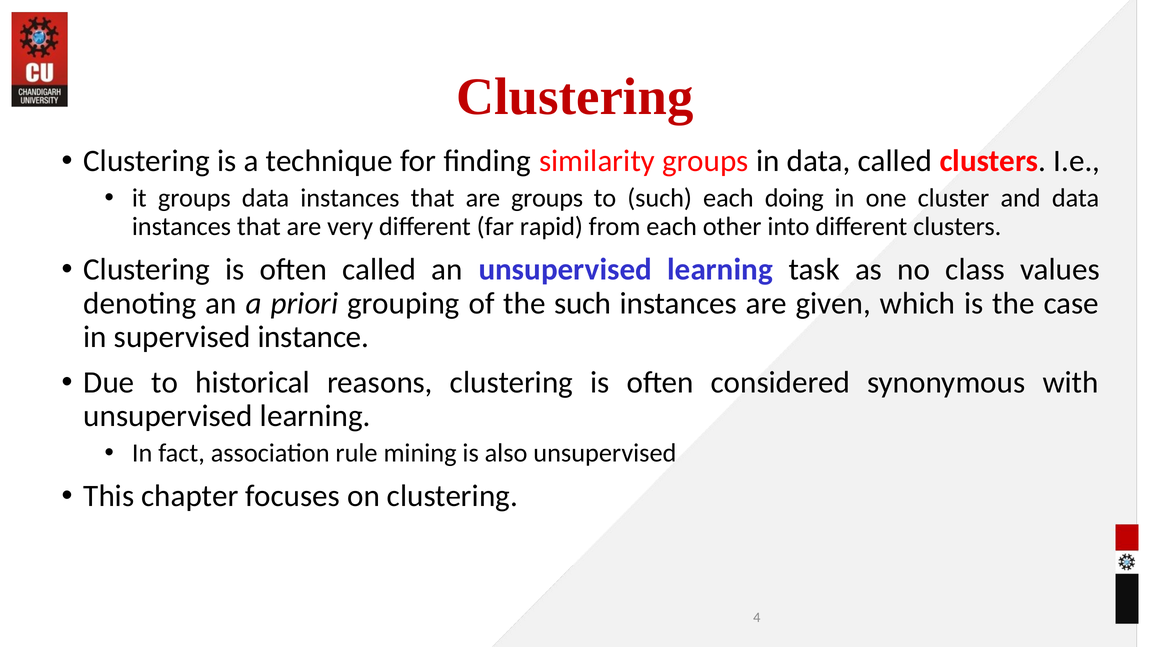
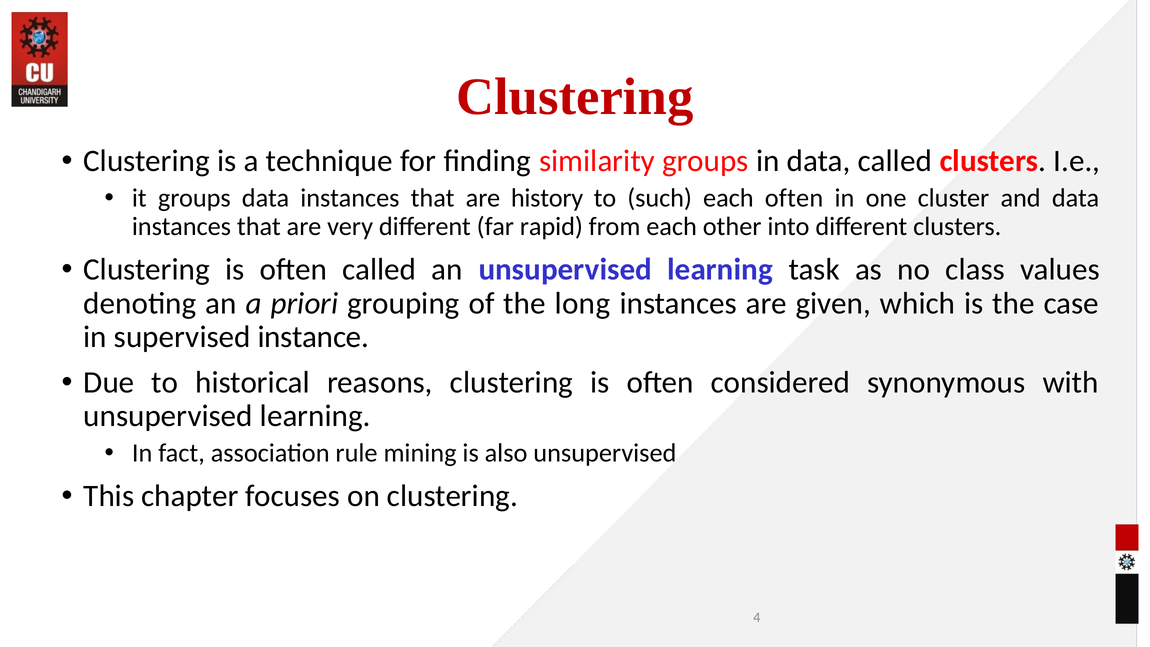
are groups: groups -> history (547, 198)
each doing: doing -> often (794, 198)
the such: such -> long (582, 303)
